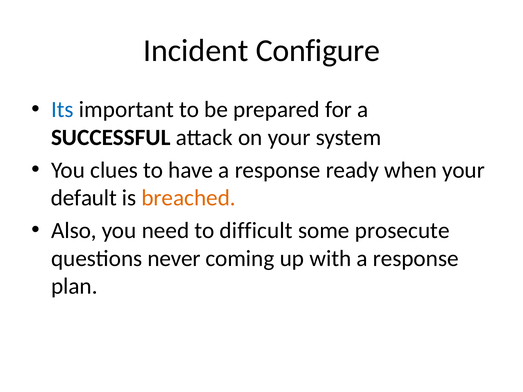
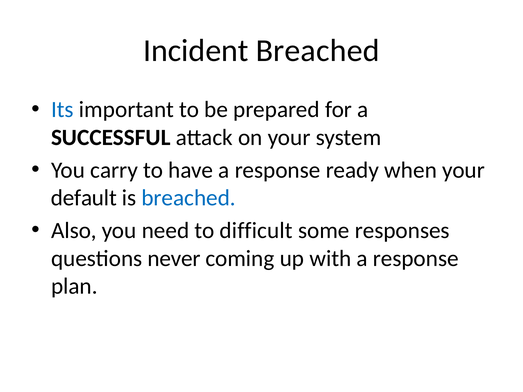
Incident Configure: Configure -> Breached (318, 51)
clues: clues -> carry (114, 170)
breached colour: orange -> blue (189, 198)
prosecute: prosecute -> responses (402, 231)
